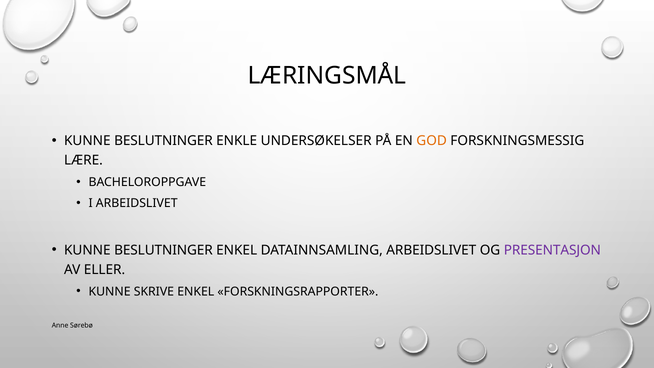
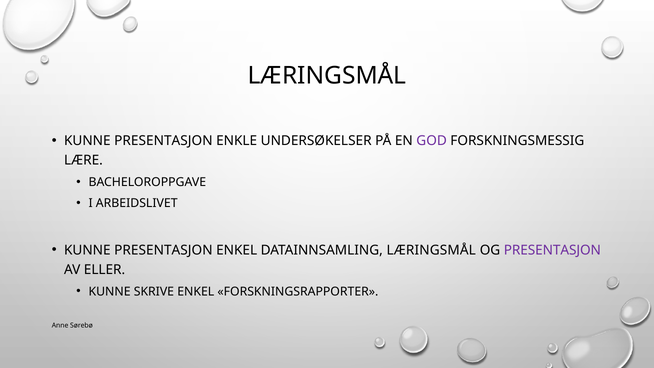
BESLUTNINGER: BESLUTNINGER -> PRESENTASJON (163, 141)
GOD colour: orange -> purple (432, 141)
BESLUTNINGER: BESLUTNINGER -> PRESENTASJON (163, 250)
DATAINNSAMLING ARBEIDSLIVET: ARBEIDSLIVET -> LÆRINGSMÅL (431, 250)
